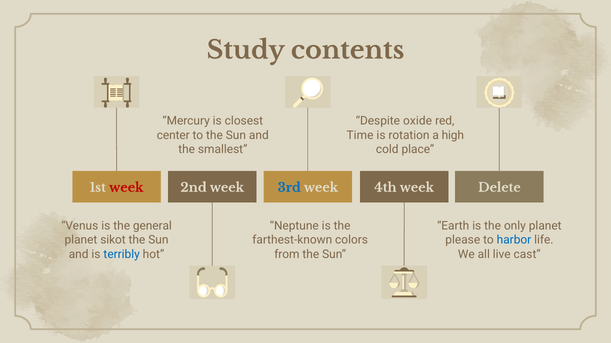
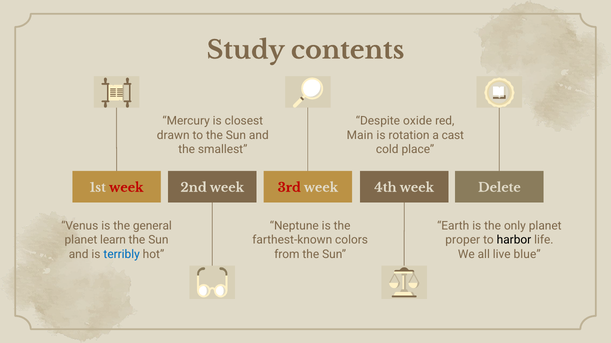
center: center -> drawn (173, 135)
Time: Time -> Main (360, 135)
high: high -> cast (453, 135)
3rd colour: blue -> red (289, 188)
sikot: sikot -> learn (113, 240)
please: please -> proper (463, 240)
harbor colour: blue -> black (514, 240)
cast: cast -> blue (527, 255)
